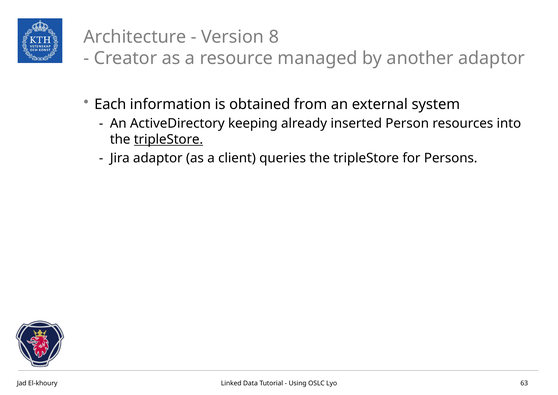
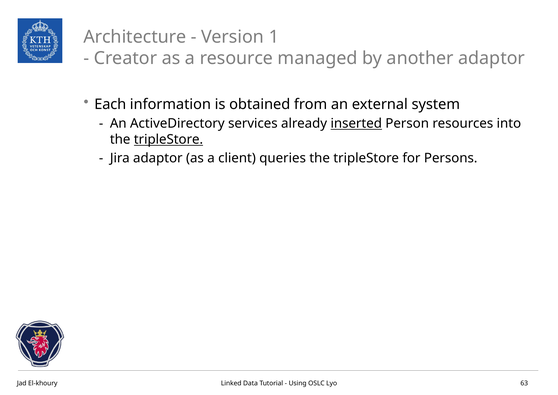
8: 8 -> 1 (274, 37)
keeping: keeping -> services (253, 123)
inserted underline: none -> present (356, 123)
